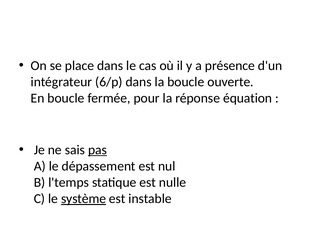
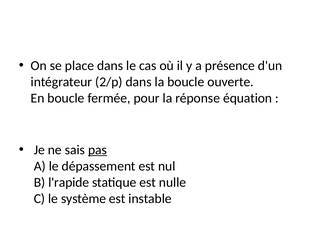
6/p: 6/p -> 2/p (109, 82)
l'temps: l'temps -> l'rapide (69, 183)
système underline: present -> none (84, 199)
